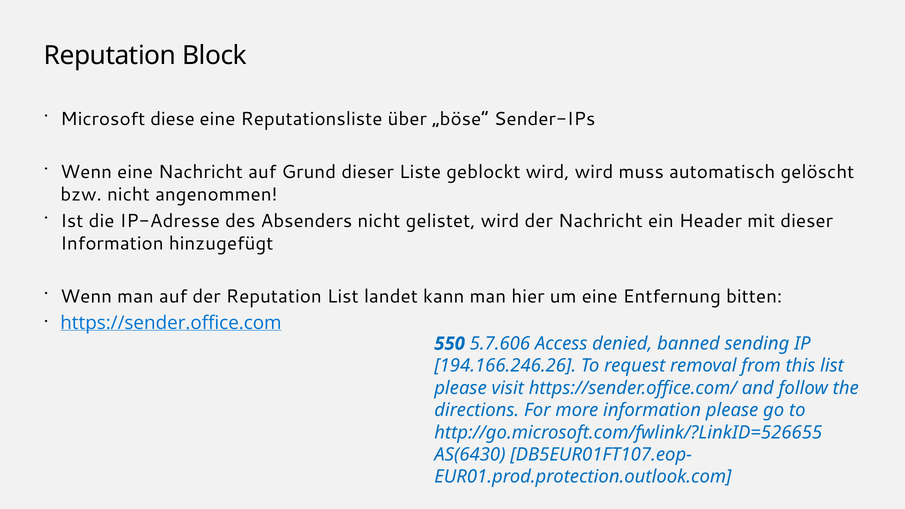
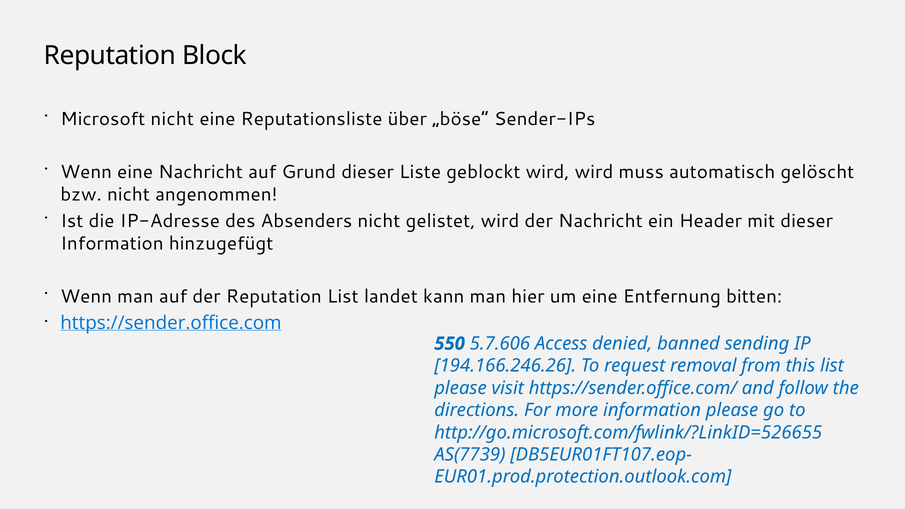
Microsoft diese: diese -> nicht (172, 119)
AS(6430: AS(6430 -> AS(7739 (470, 455)
